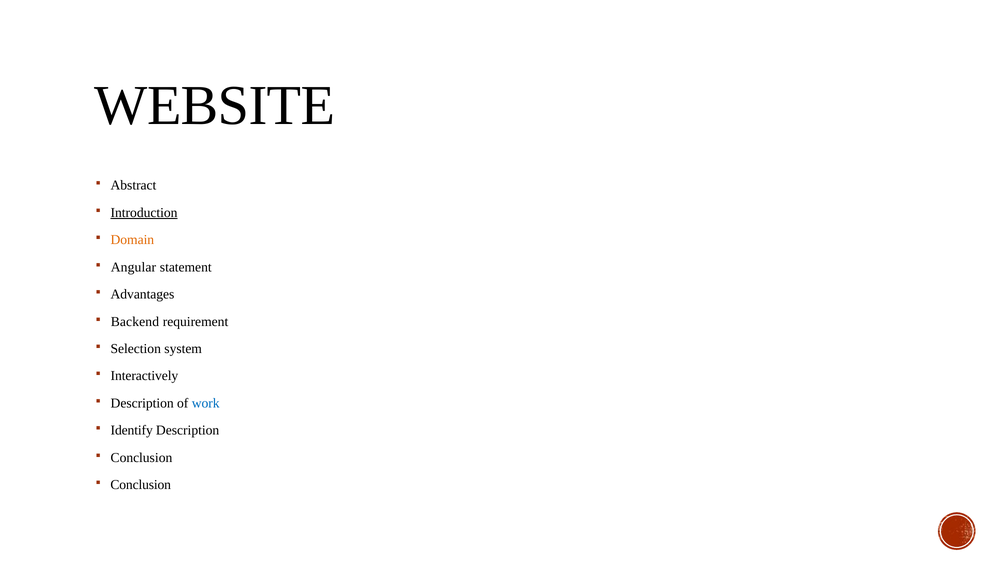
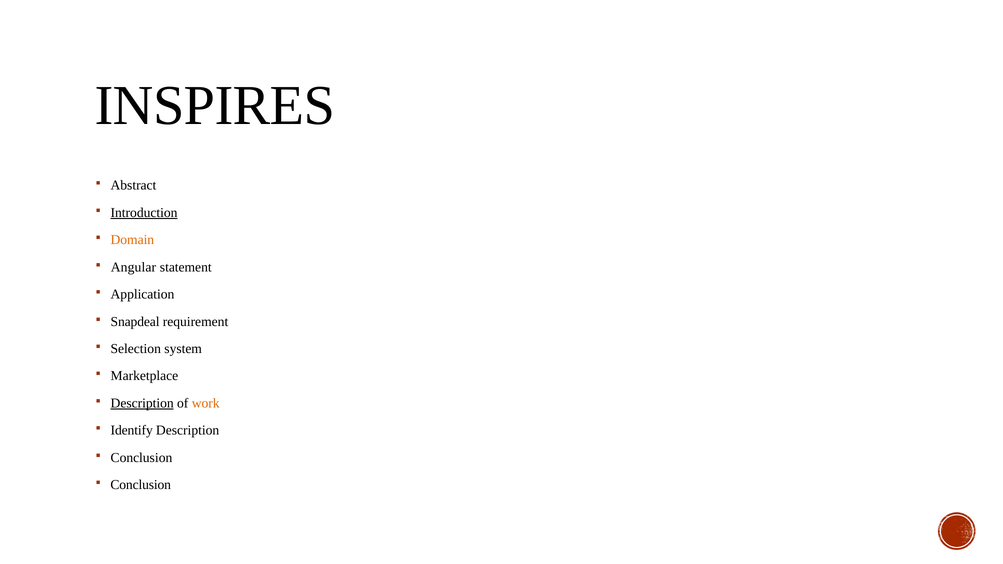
WEBSITE: WEBSITE -> INSPIRES (215, 106)
Advantages: Advantages -> Application (142, 294)
Backend: Backend -> Snapdeal (135, 322)
Interactively: Interactively -> Marketplace (144, 376)
Description underline: none -> present (142, 403)
work colour: blue -> orange (206, 403)
